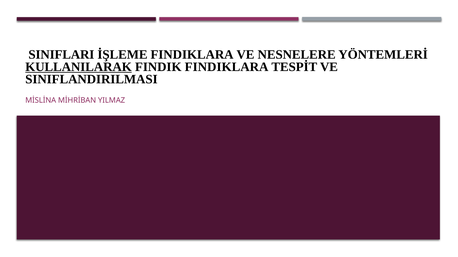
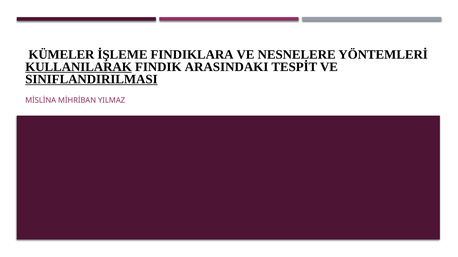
SINIFLARI: SINIFLARI -> KÜMELER (61, 55)
FINDIK FINDIKLARA: FINDIKLARA -> ARASINDAKI (227, 67)
SINIFLANDIRILMASI underline: none -> present (91, 79)
